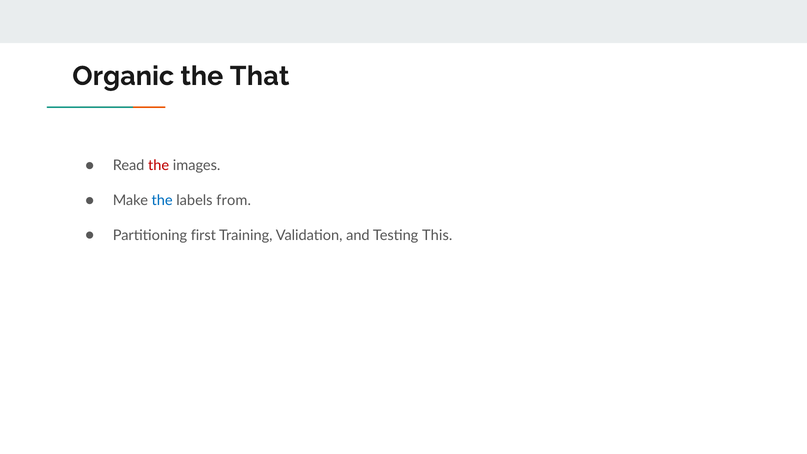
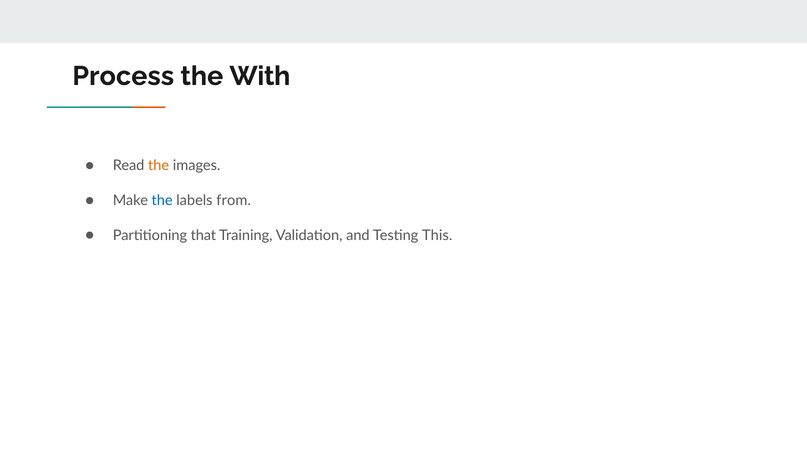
Organic: Organic -> Process (123, 76)
That: That -> With (260, 76)
the colour: red -> orange (159, 166)
first: first -> that (203, 235)
